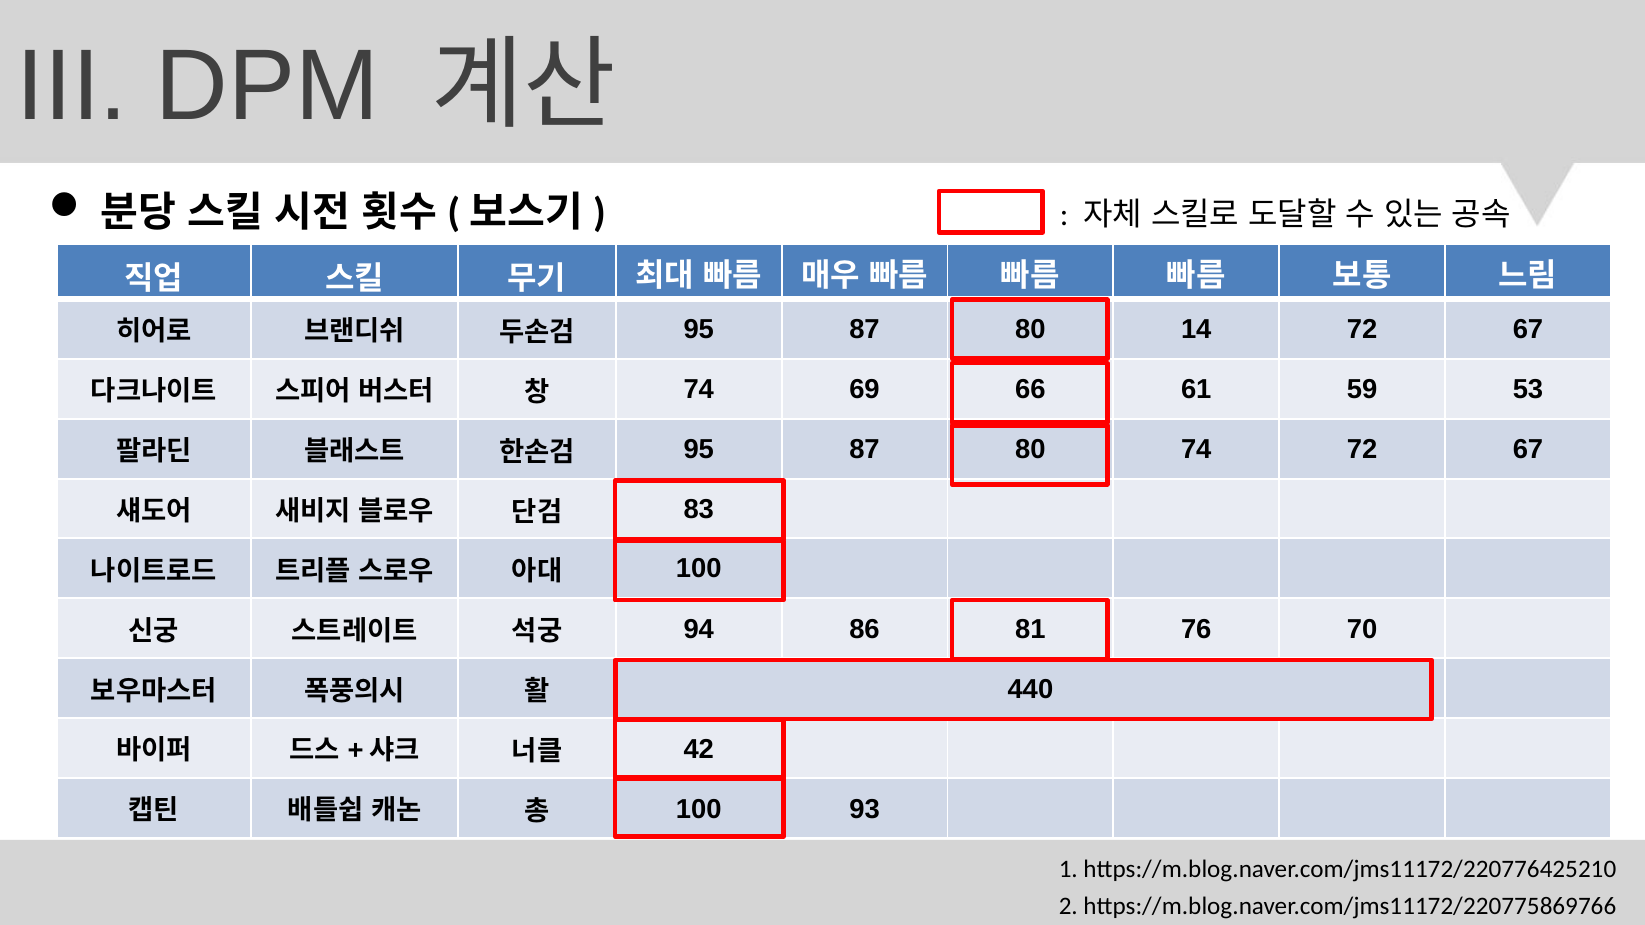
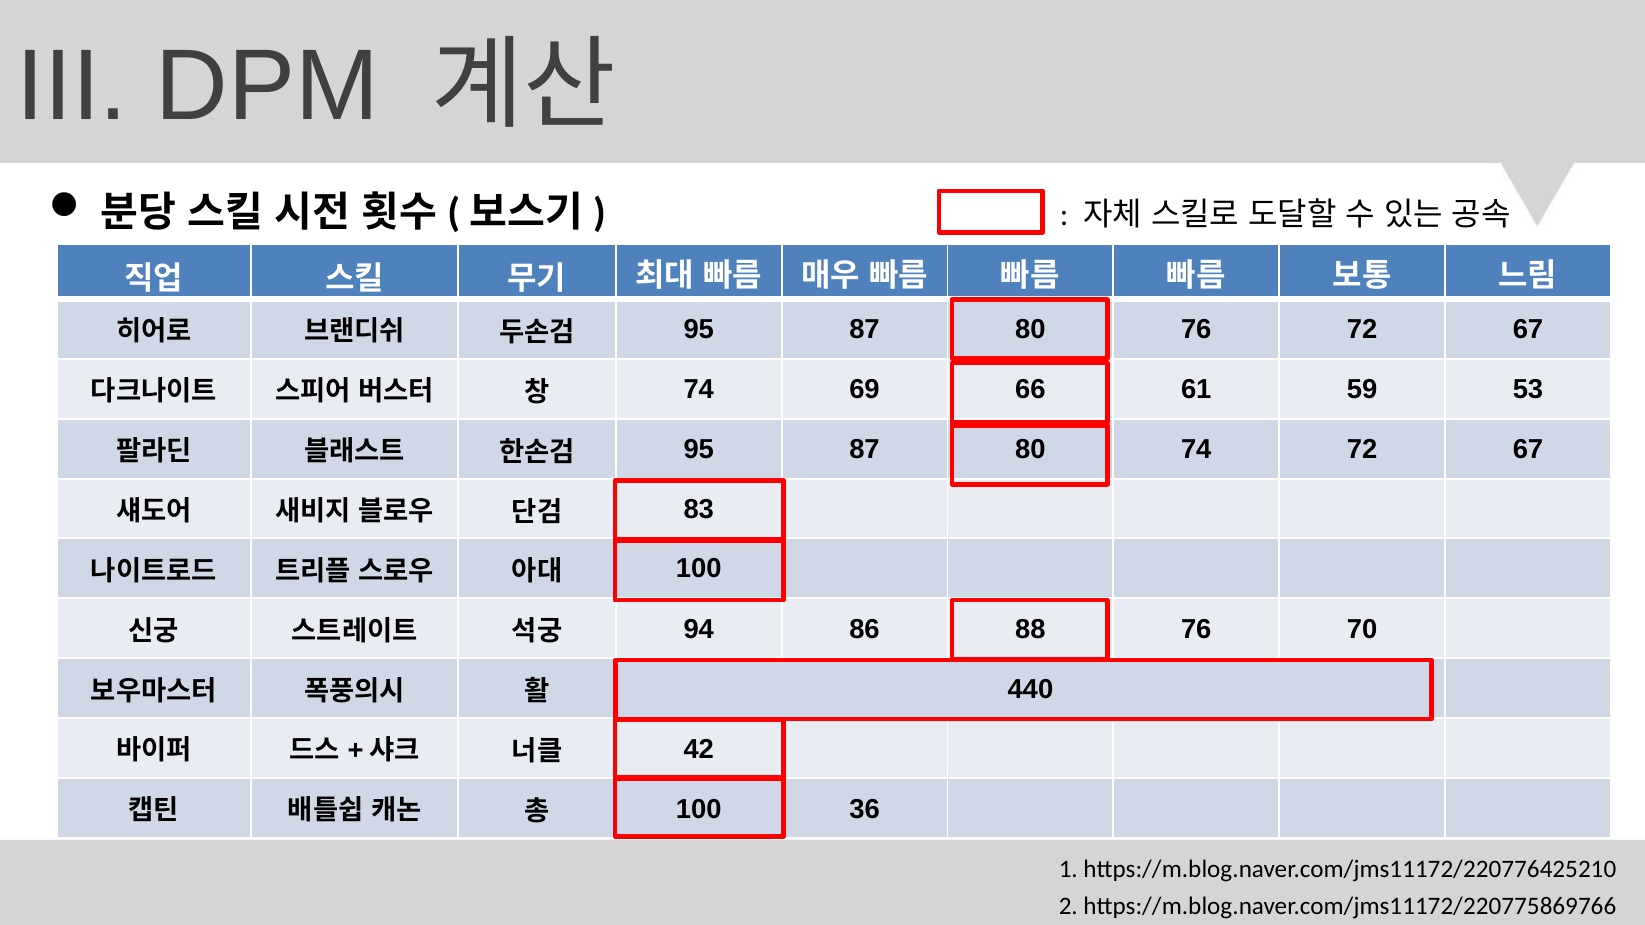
80 14: 14 -> 76 (1196, 329)
81: 81 -> 88 (1030, 630)
93: 93 -> 36 (865, 809)
